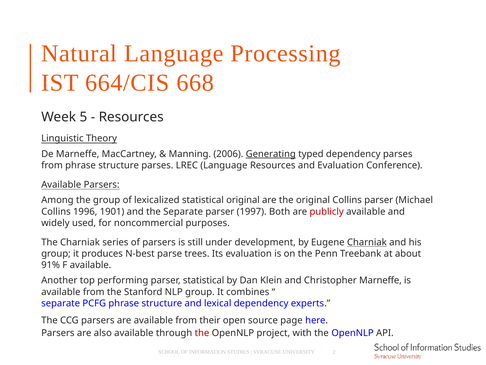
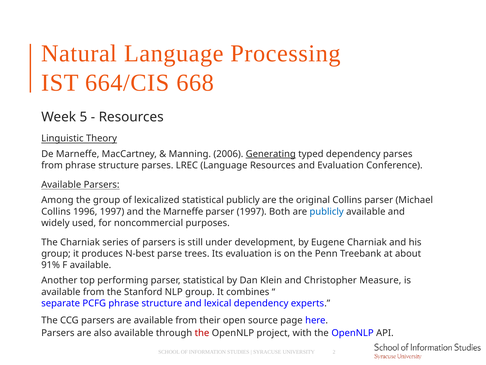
statistical original: original -> publicly (243, 200)
1996 1901: 1901 -> 1997 (112, 211)
the Separate: Separate -> Marneffe (183, 211)
publicly colour: red -> blue (327, 211)
Charniak underline: present -> none (367, 242)
Christopher Marneffe: Marneffe -> Measure (380, 280)
